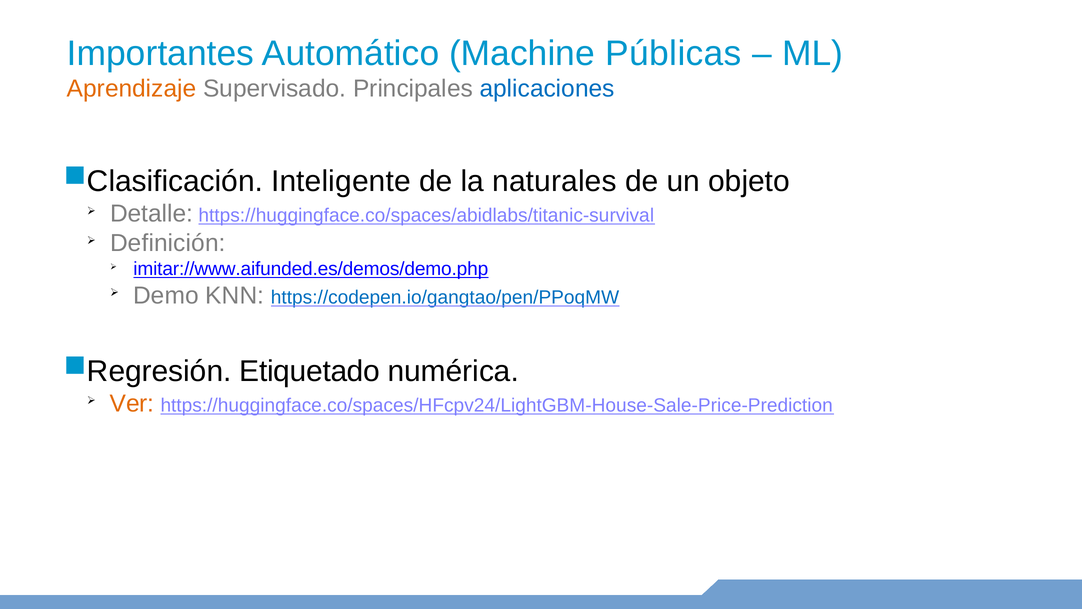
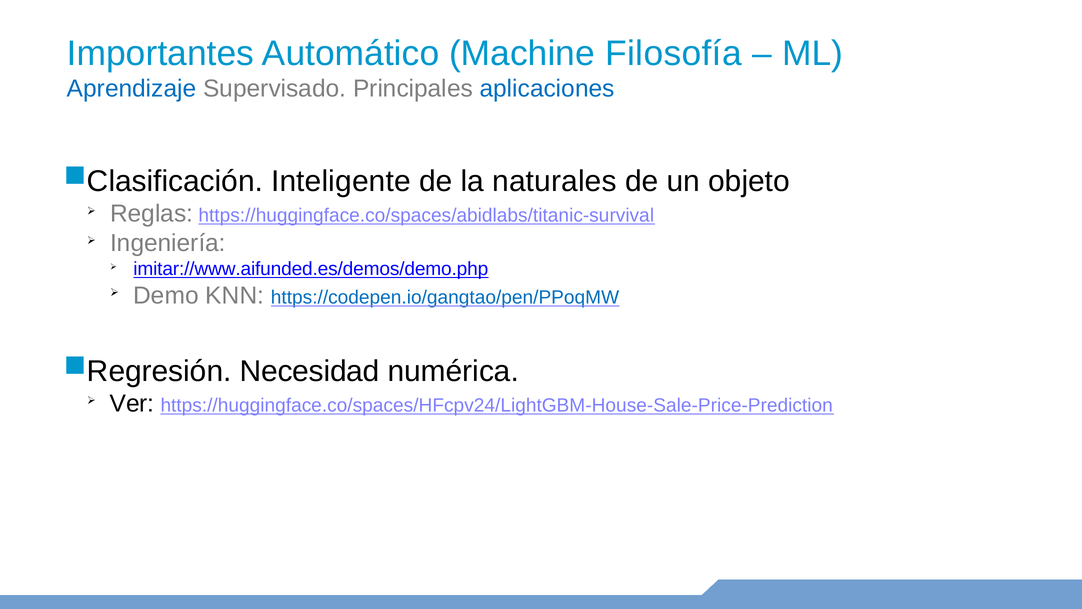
Públicas: Públicas -> Filosofía (673, 53)
Aprendizaje colour: orange -> blue (132, 89)
Detalle: Detalle -> Reglas (152, 214)
Definición: Definición -> Ingeniería (168, 243)
Etiquetado: Etiquetado -> Necesidad (310, 371)
Ver colour: orange -> black (132, 403)
